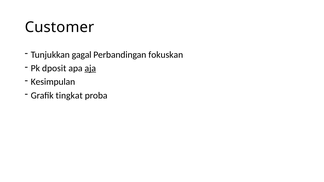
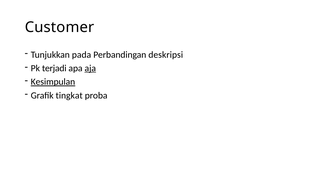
gagal: gagal -> pada (82, 55)
fokuskan: fokuskan -> deskripsi (166, 55)
dposit: dposit -> terjadi (54, 68)
Kesimpulan underline: none -> present (53, 82)
